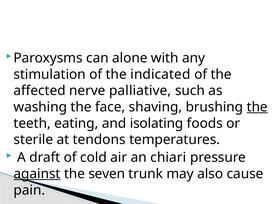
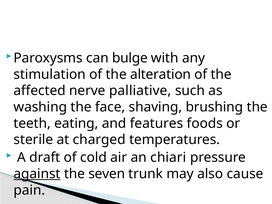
alone: alone -> bulge (130, 58)
indicated: indicated -> alteration (161, 74)
the underline: present -> none (257, 107)
isolating: isolating -> features (157, 123)
tendons: tendons -> charged (99, 140)
